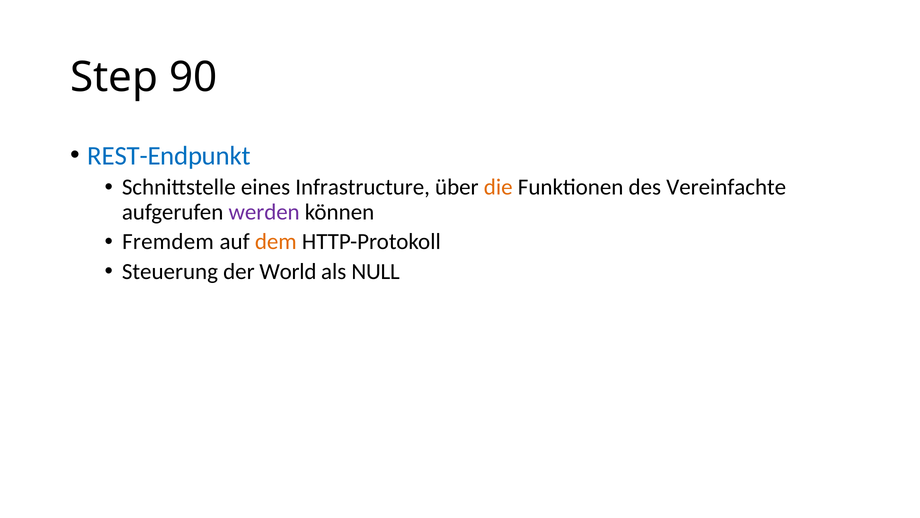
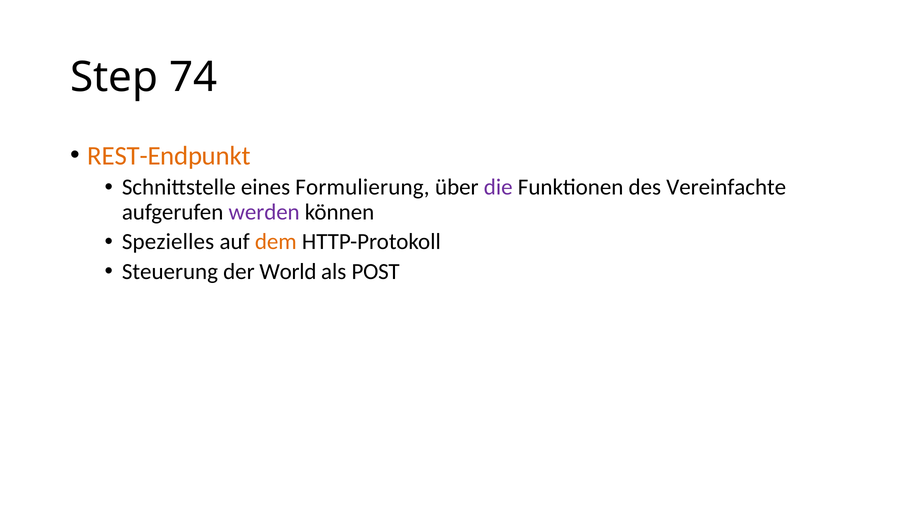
90: 90 -> 74 (193, 77)
REST-Endpunkt colour: blue -> orange (169, 155)
Infrastructure: Infrastructure -> Formulierung (362, 187)
die colour: orange -> purple (498, 187)
Fremdem: Fremdem -> Spezielles (168, 242)
NULL: NULL -> POST (376, 271)
